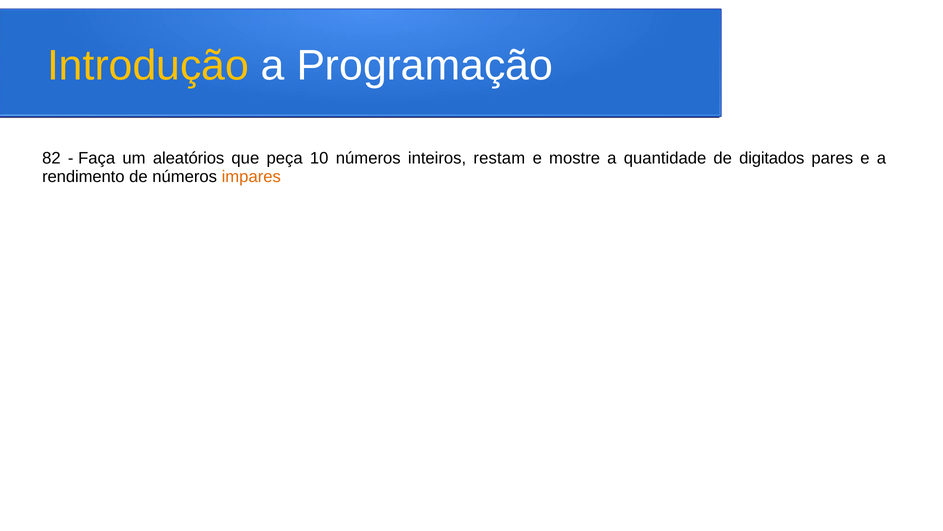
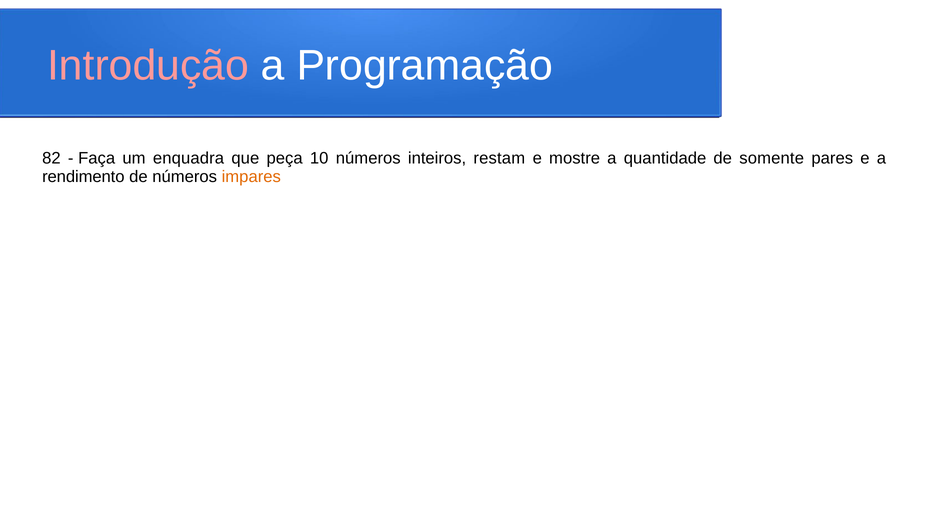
Introdução colour: yellow -> pink (148, 66)
aleatórios: aleatórios -> enquadra (188, 158)
digitados: digitados -> somente (772, 158)
